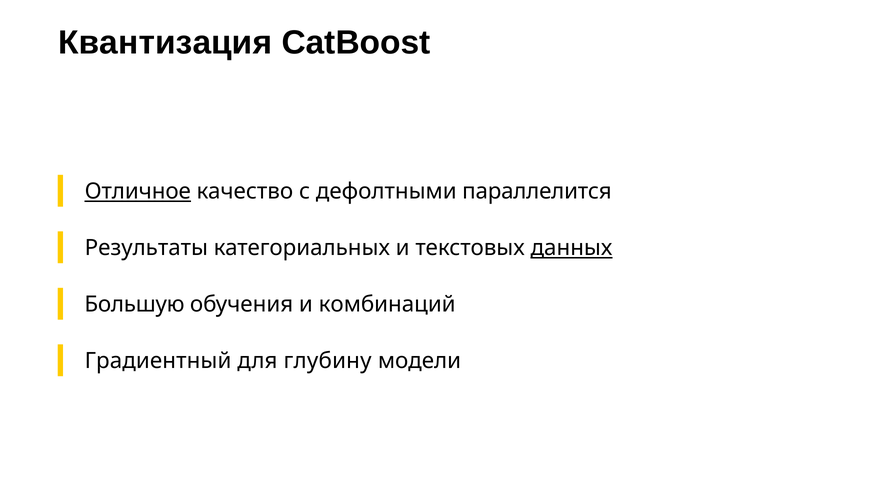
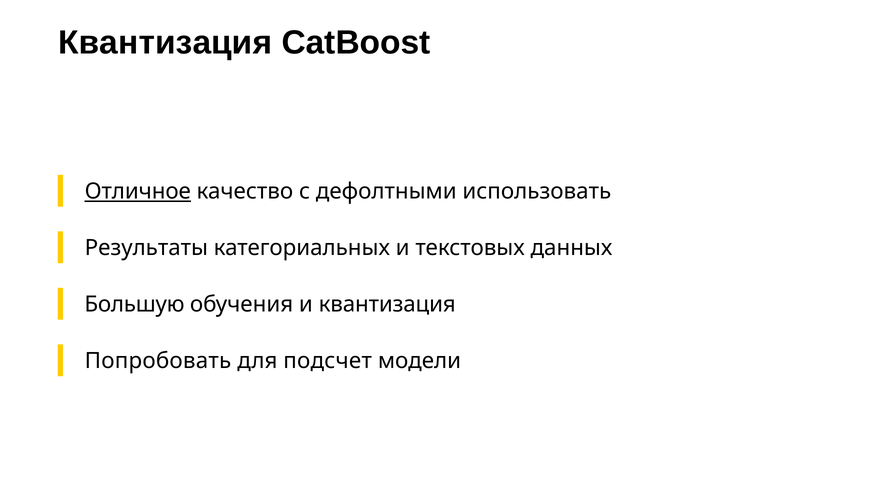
параллелится: параллелится -> использовать (537, 192)
данных underline: present -> none (571, 248)
и комбинаций: комбинаций -> квантизация (387, 305)
Градиентный: Градиентный -> Попробовать (158, 361)
глубину: глубину -> подсчет (328, 361)
